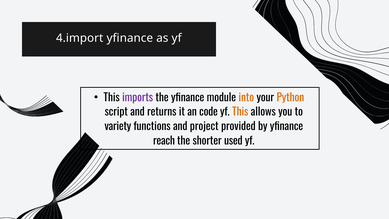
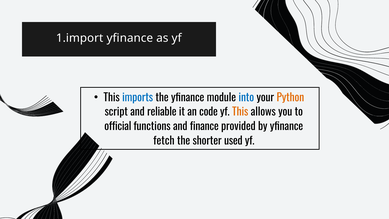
4.import: 4.import -> 1.import (80, 38)
imports colour: purple -> blue (138, 98)
into colour: orange -> blue (246, 98)
returns: returns -> reliable (162, 112)
variety: variety -> official (118, 126)
project: project -> finance (204, 126)
reach: reach -> fetch (164, 141)
